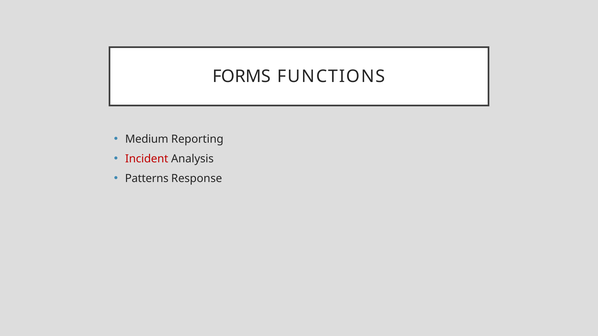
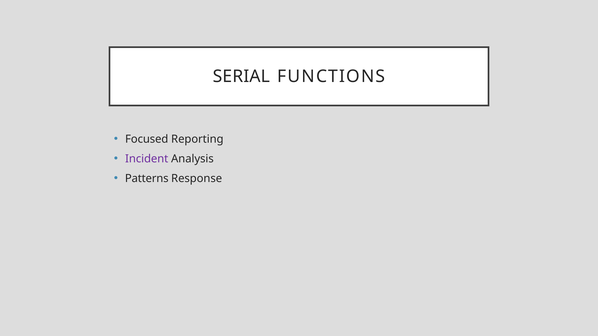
FORMS: FORMS -> SERIAL (241, 76)
Medium: Medium -> Focused (147, 139)
Incident colour: red -> purple (147, 159)
